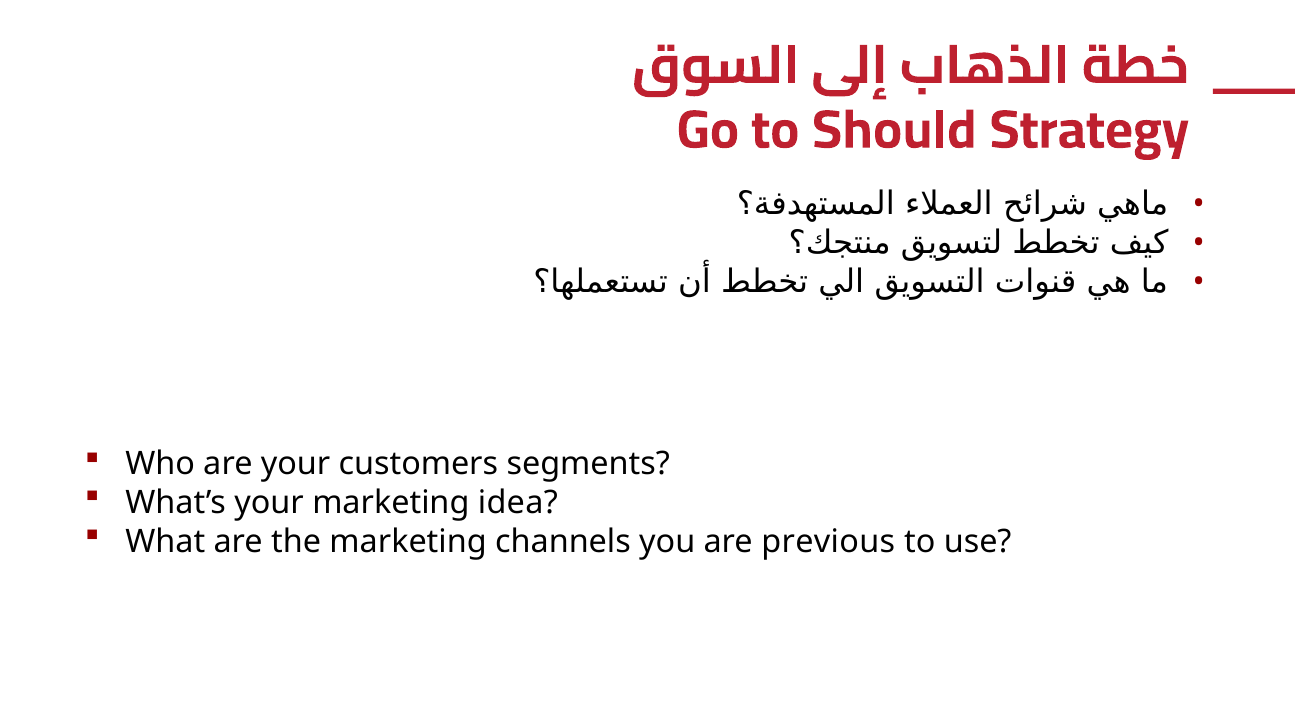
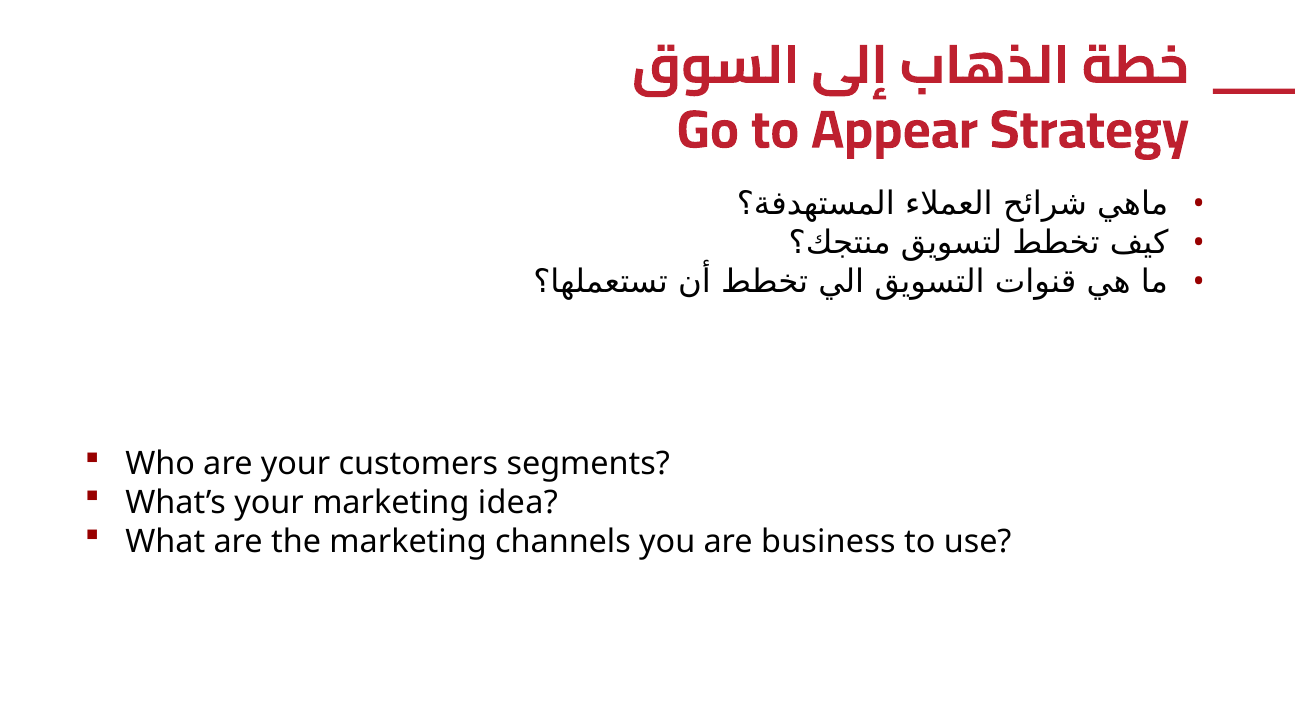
Should: Should -> Appear (895, 130)
previous: previous -> business (828, 542)
